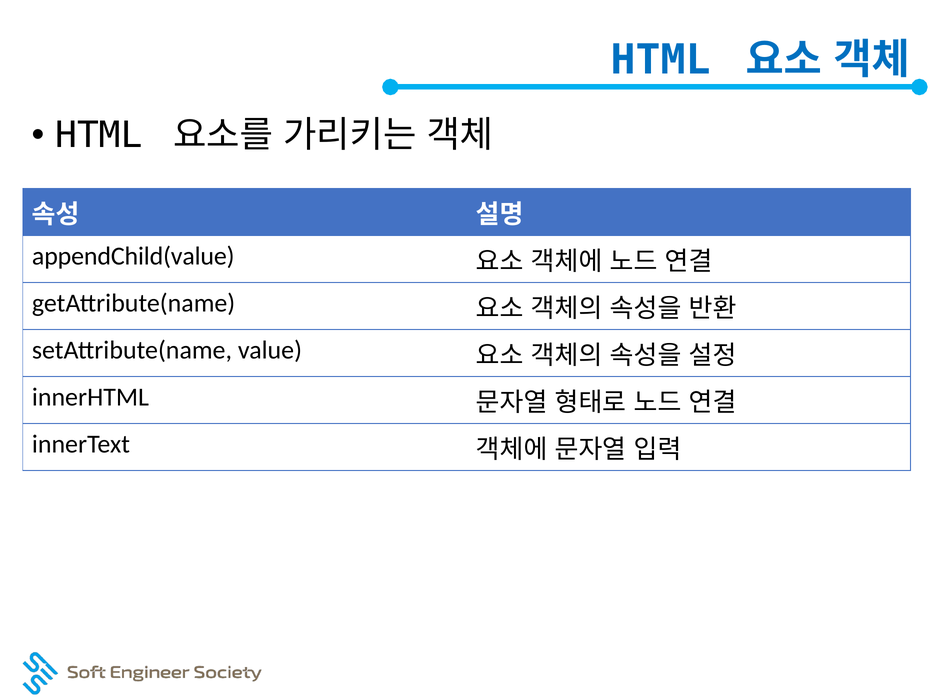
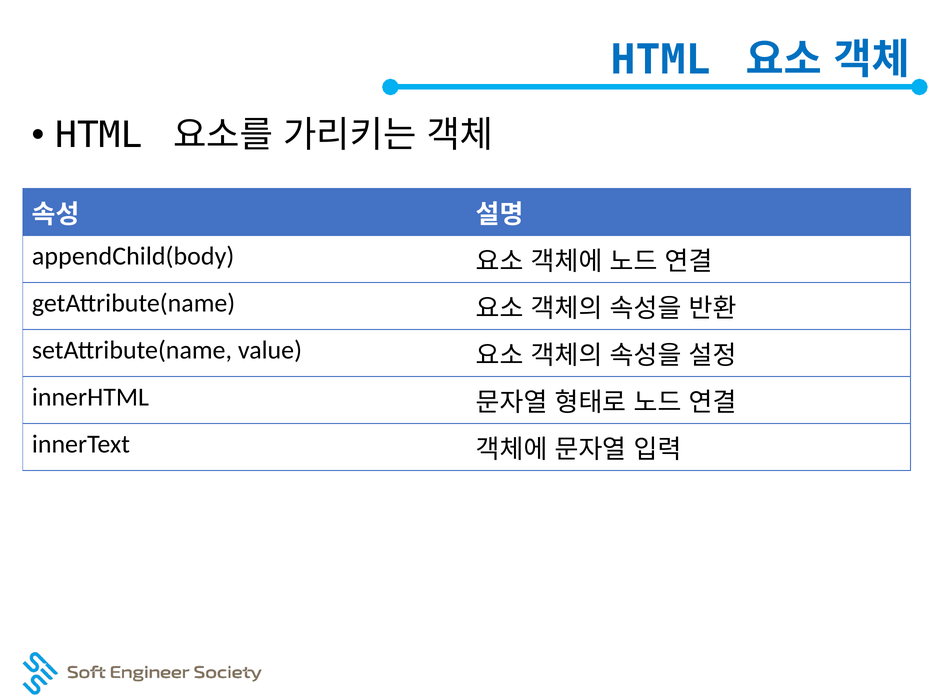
appendChild(value: appendChild(value -> appendChild(body (133, 256)
